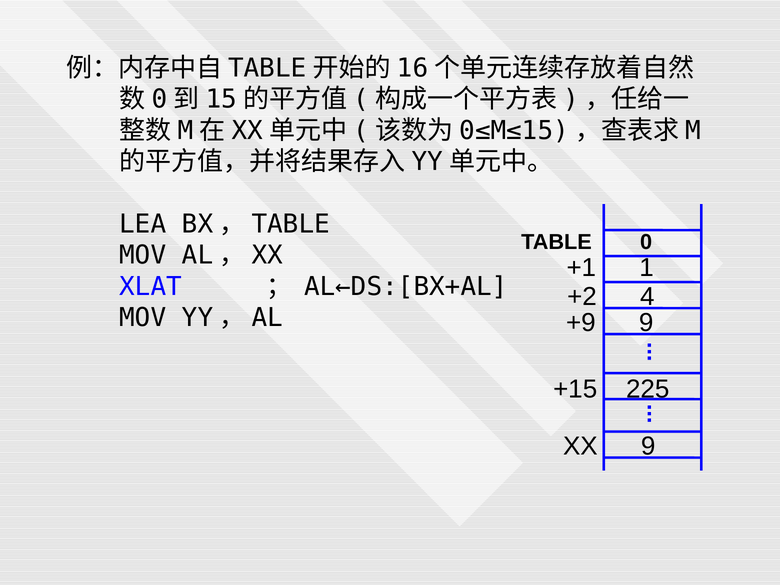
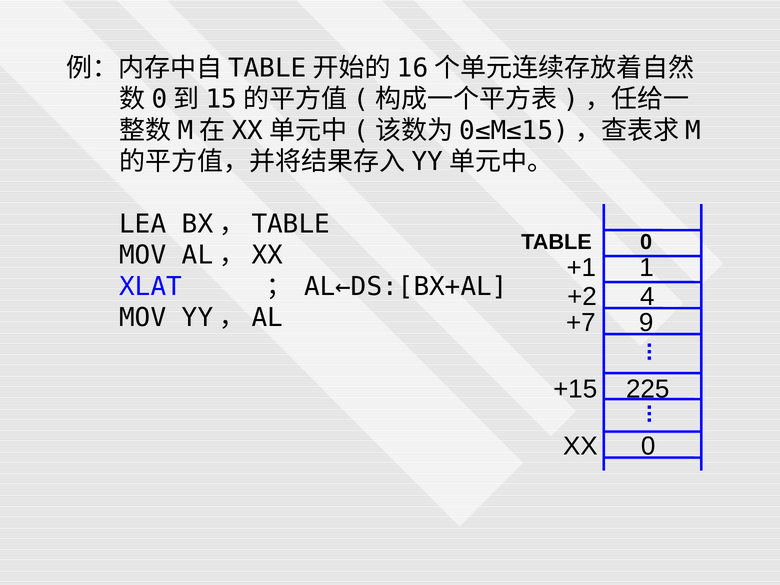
+9: +9 -> +7 (581, 323)
XX 9: 9 -> 0 (648, 446)
